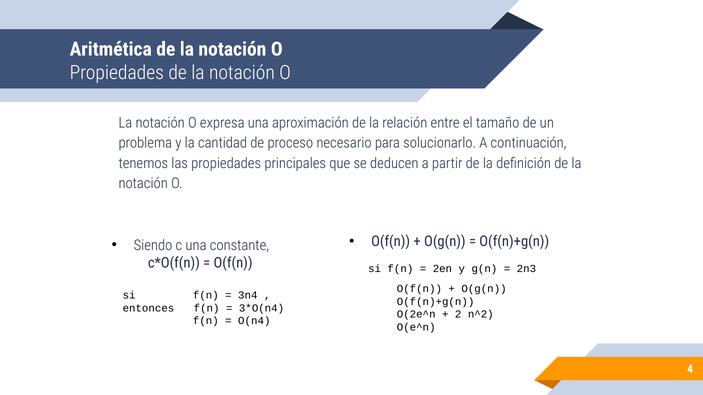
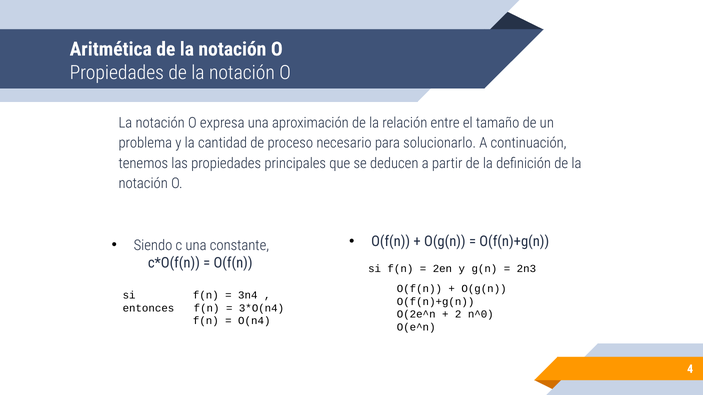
n^2: n^2 -> n^0 (481, 315)
